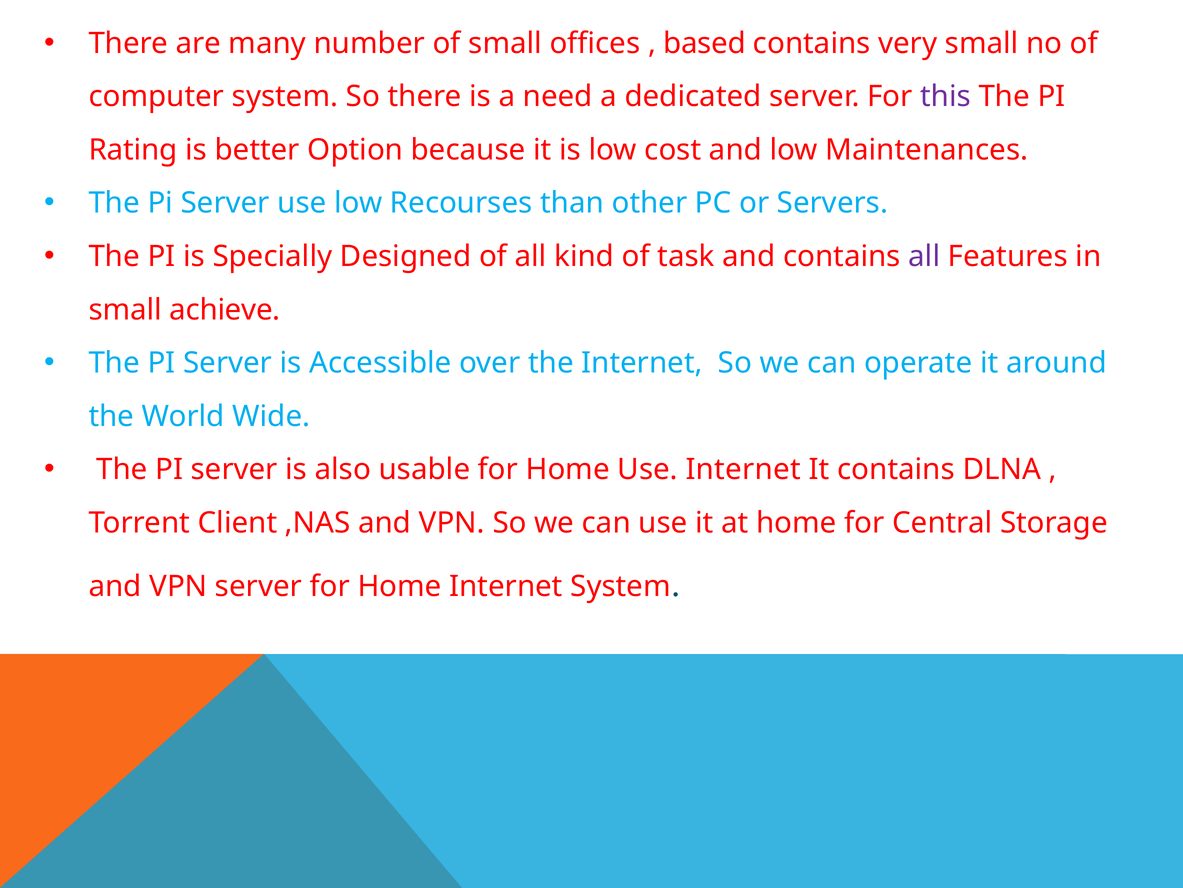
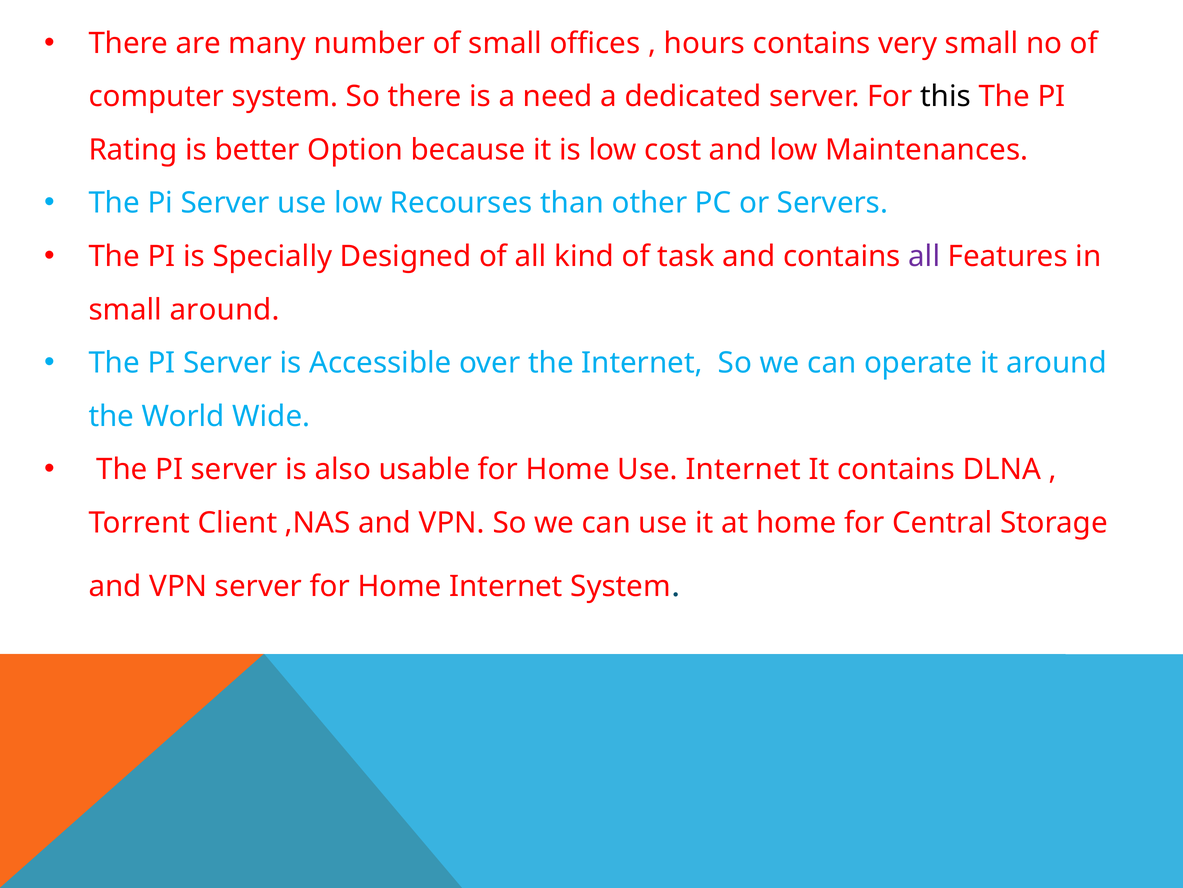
based: based -> hours (704, 43)
this colour: purple -> black (946, 97)
small achieve: achieve -> around (225, 310)
